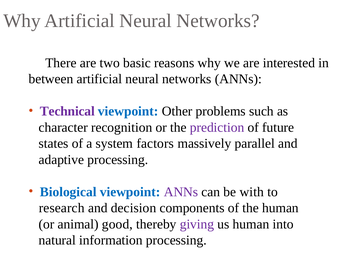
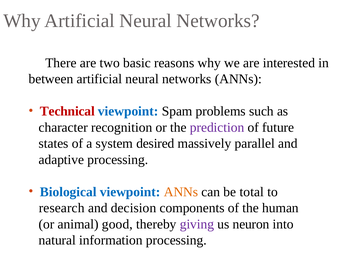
Technical colour: purple -> red (67, 111)
Other: Other -> Spam (177, 111)
factors: factors -> desired (155, 144)
ANNs colour: purple -> orange (181, 192)
with: with -> total (252, 192)
us human: human -> neuron (251, 225)
